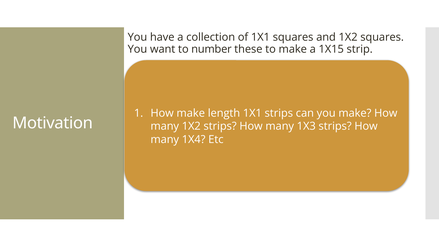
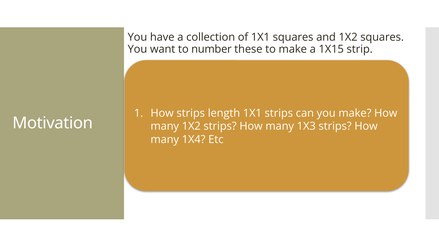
How make: make -> strips (191, 113)
